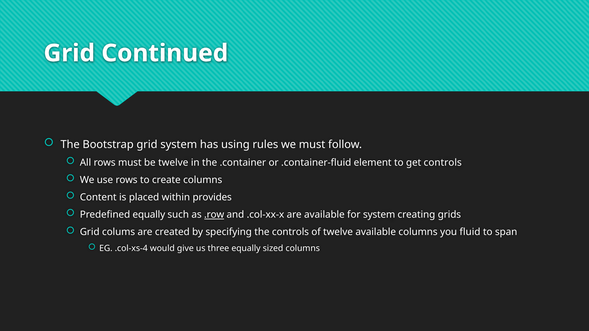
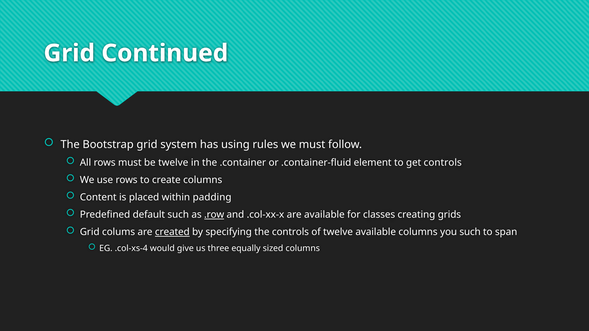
provides: provides -> padding (212, 197)
Predefined equally: equally -> default (149, 215)
for system: system -> classes (379, 215)
created underline: none -> present (172, 232)
you fluid: fluid -> such (470, 232)
